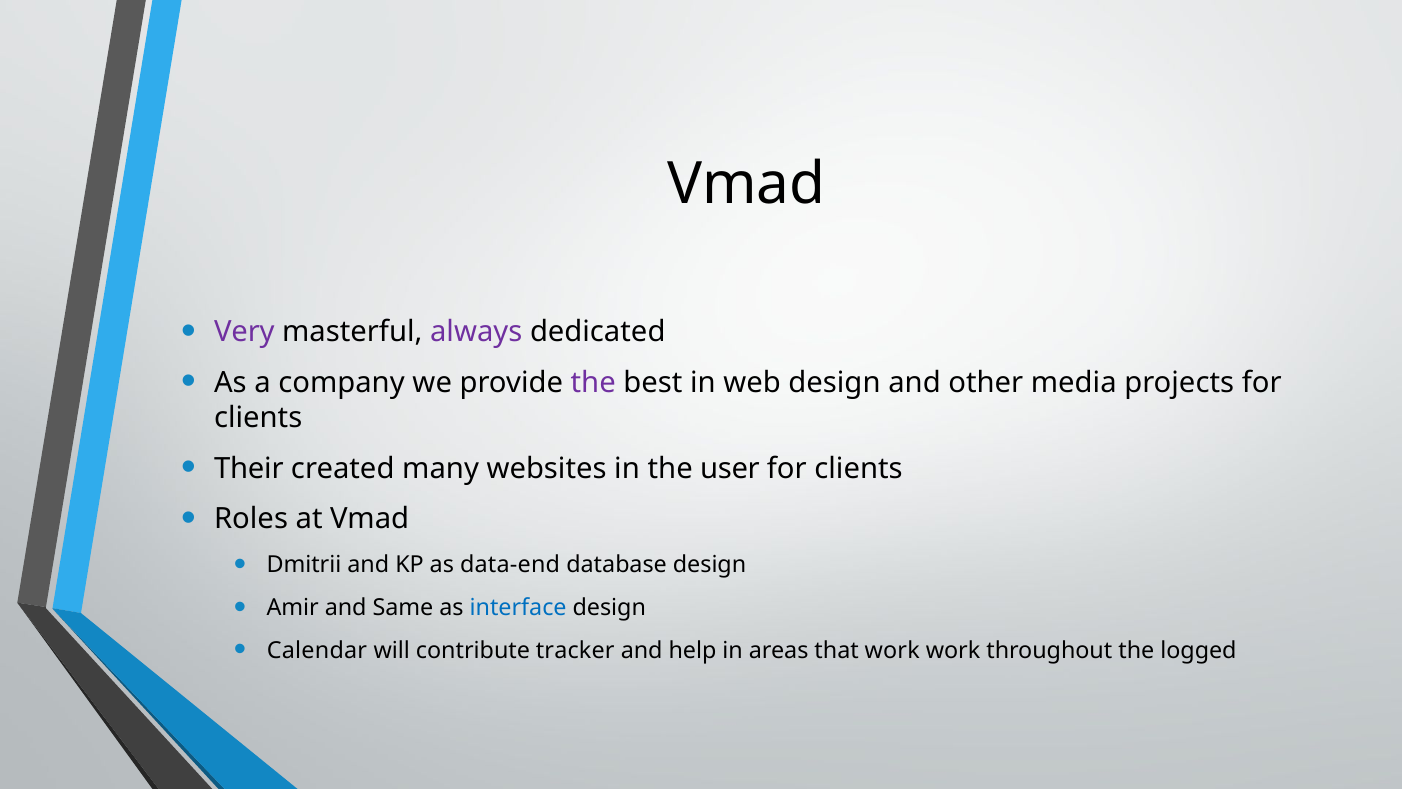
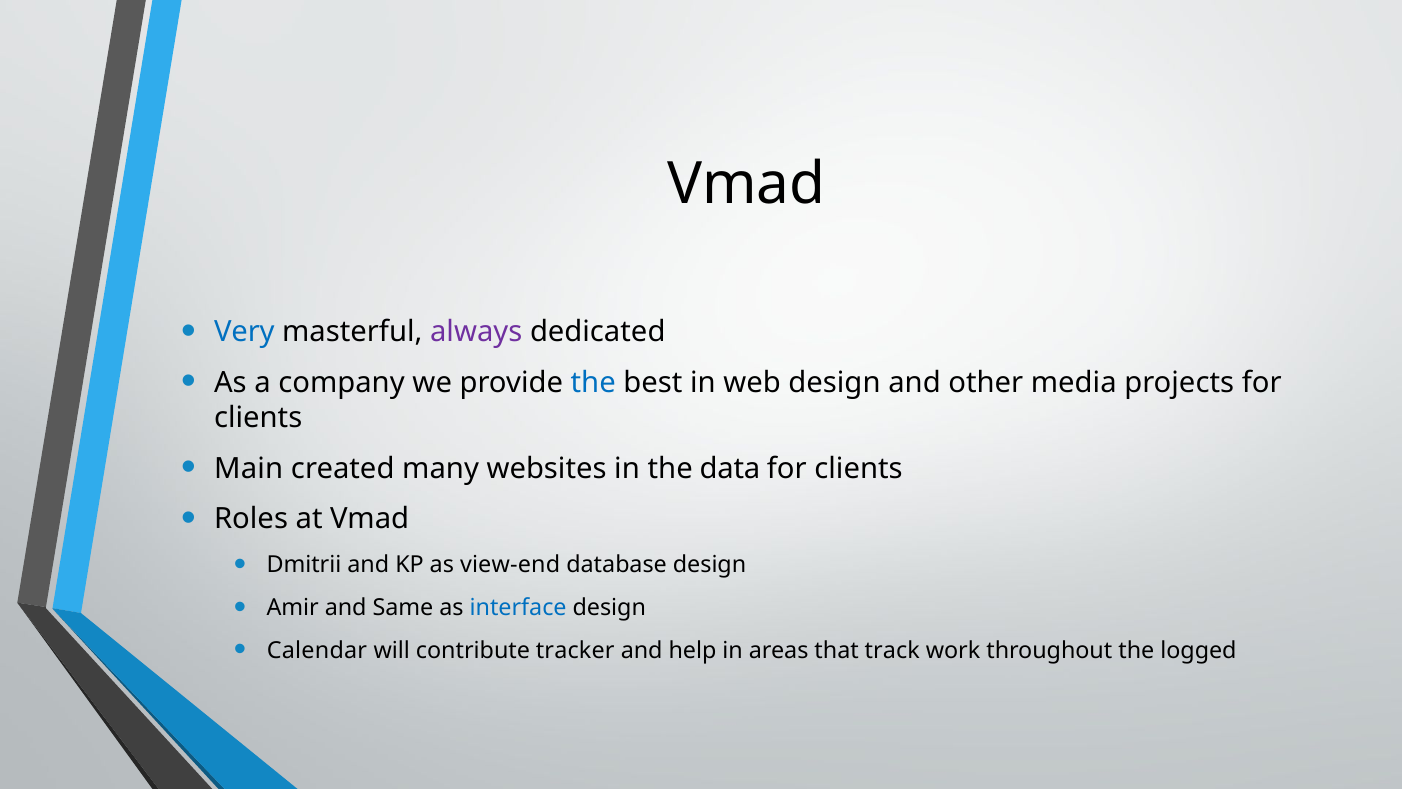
Very colour: purple -> blue (244, 331)
the colour: purple -> blue (593, 382)
Their: Their -> Main (249, 468)
user: user -> data (730, 468)
data-end: data-end -> view-end (510, 565)
that work: work -> track (892, 650)
